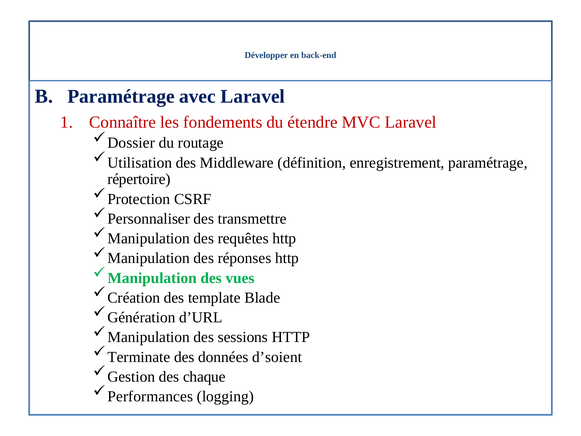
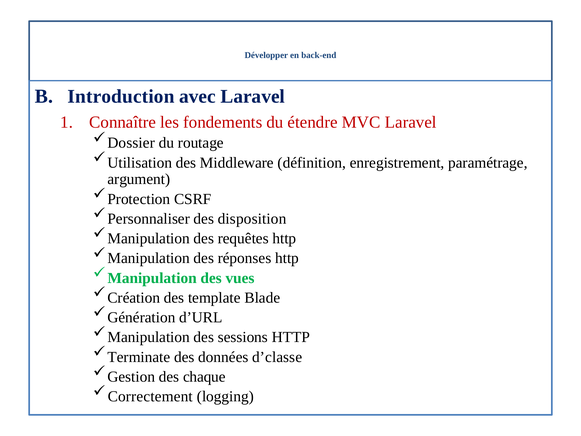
Paramétrage: Paramétrage -> Introduction (121, 96)
répertoire: répertoire -> argument (139, 179)
transmettre: transmettre -> disposition (252, 219)
d’soient: d’soient -> d’classe (277, 357)
Performances: Performances -> Correctement (150, 396)
